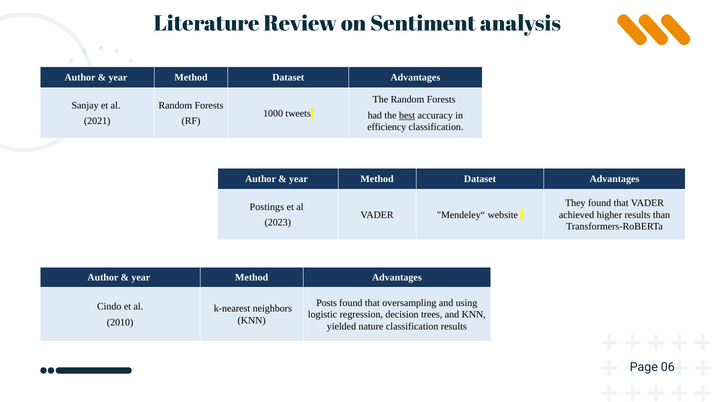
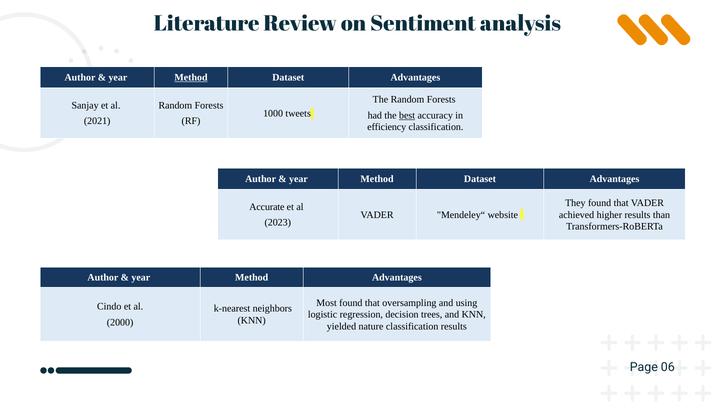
Method underline: none -> present (191, 78)
Postings: Postings -> Accurate (267, 207)
Posts: Posts -> Most (327, 303)
2010: 2010 -> 2000 (120, 323)
